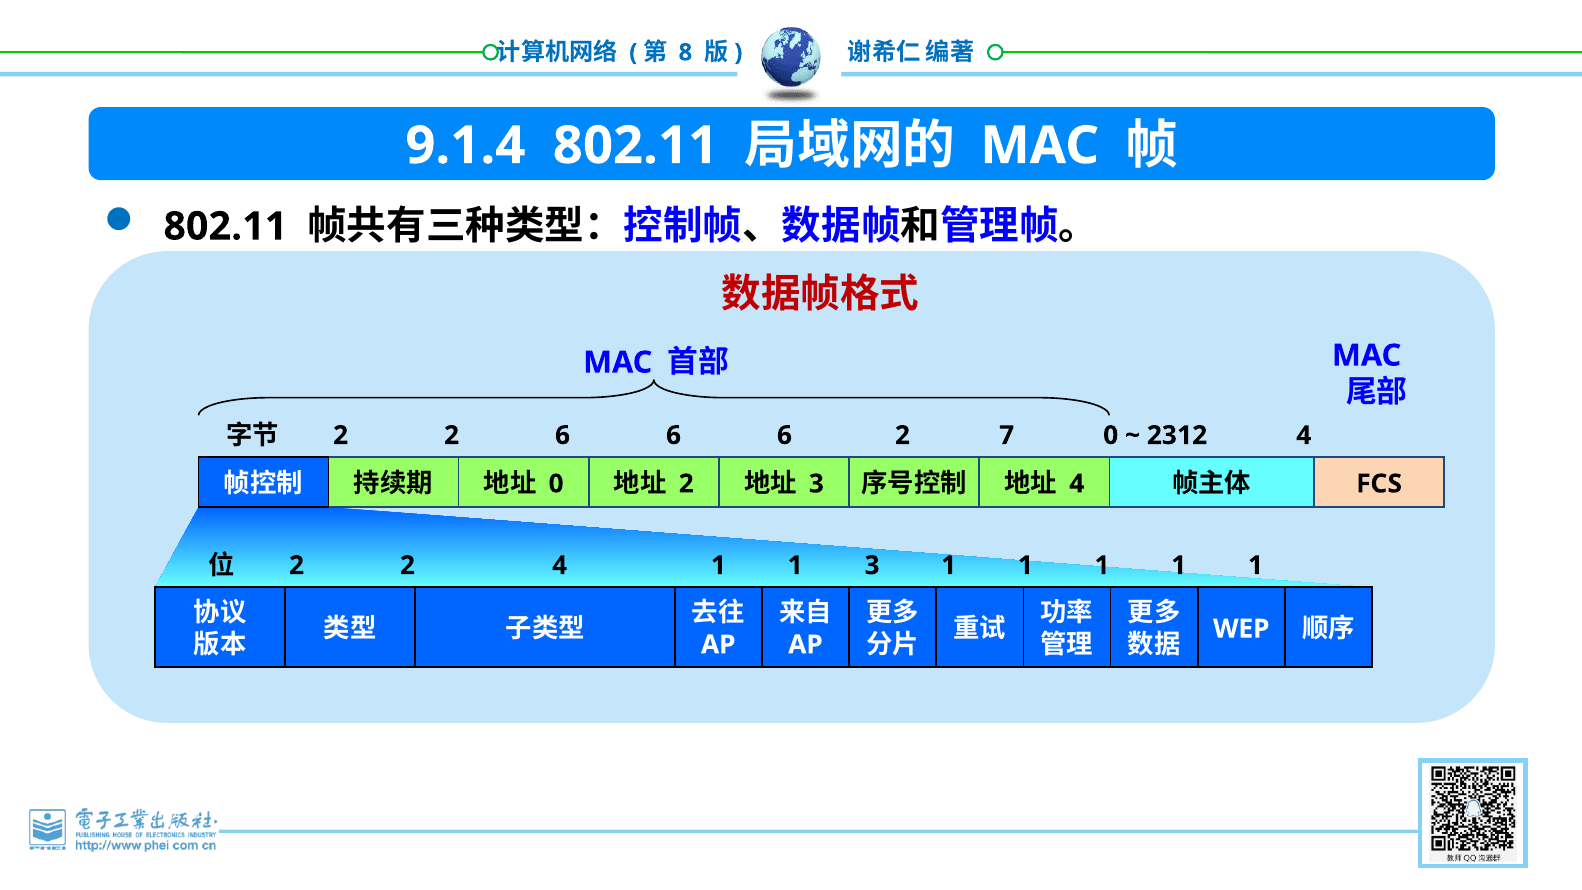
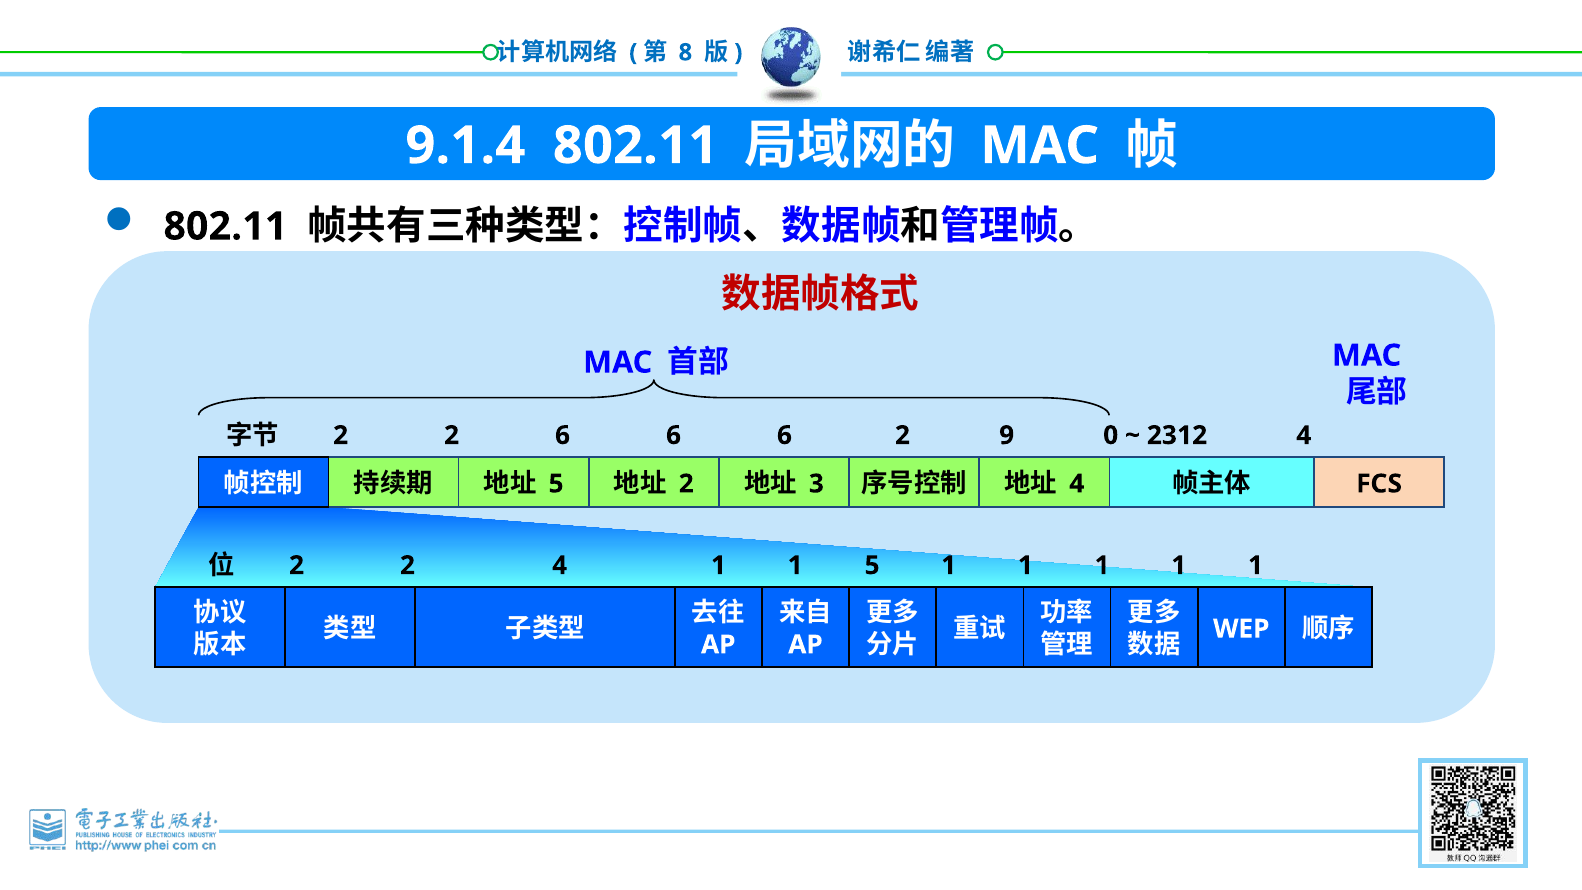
7: 7 -> 9 (1007, 435)
0: 0 -> 5 (556, 484)
1 3: 3 -> 5 (872, 565)
